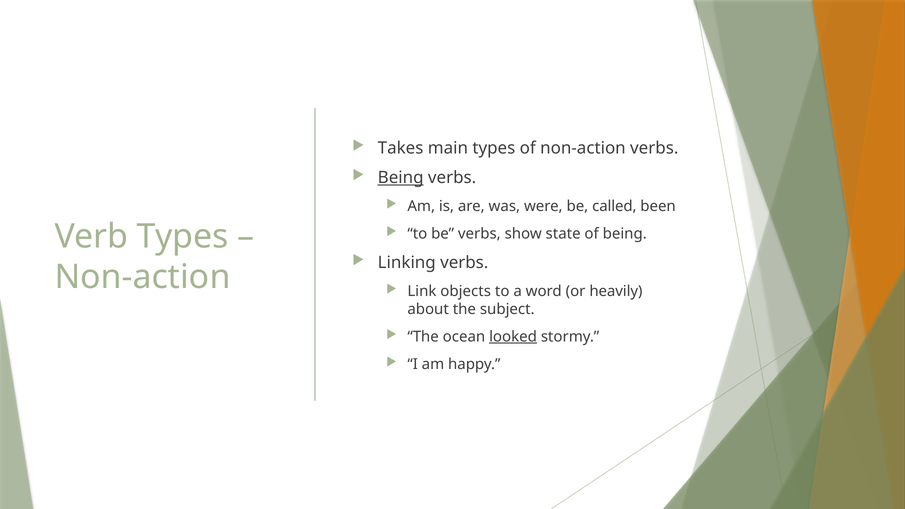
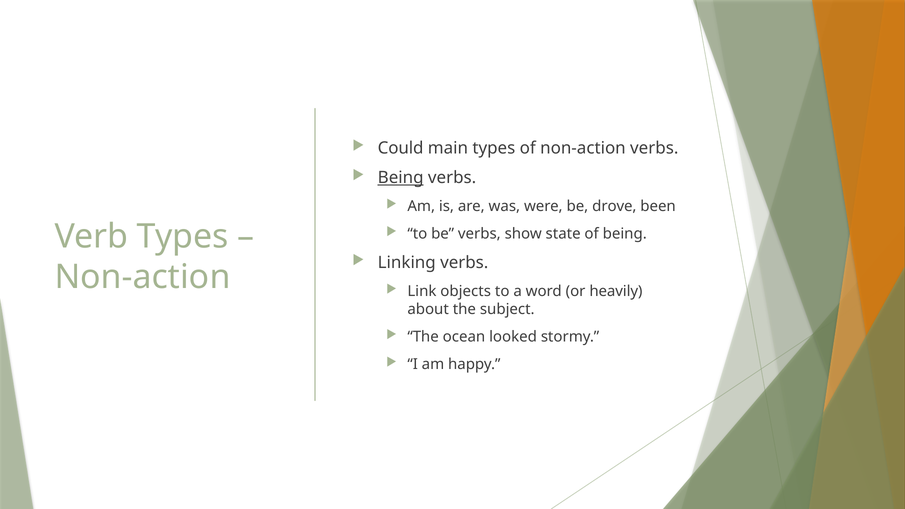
Takes: Takes -> Could (401, 148)
called: called -> drove (614, 206)
looked underline: present -> none (513, 337)
